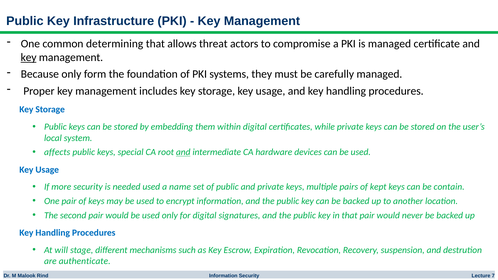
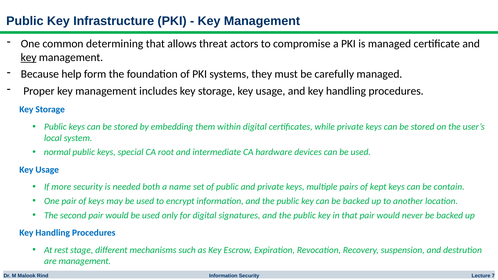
Because only: only -> help (71, 74)
affects: affects -> normal (57, 152)
and underline: present -> none (183, 152)
needed used: used -> both (151, 187)
will: will -> rest (61, 250)
are authenticate: authenticate -> management (85, 261)
